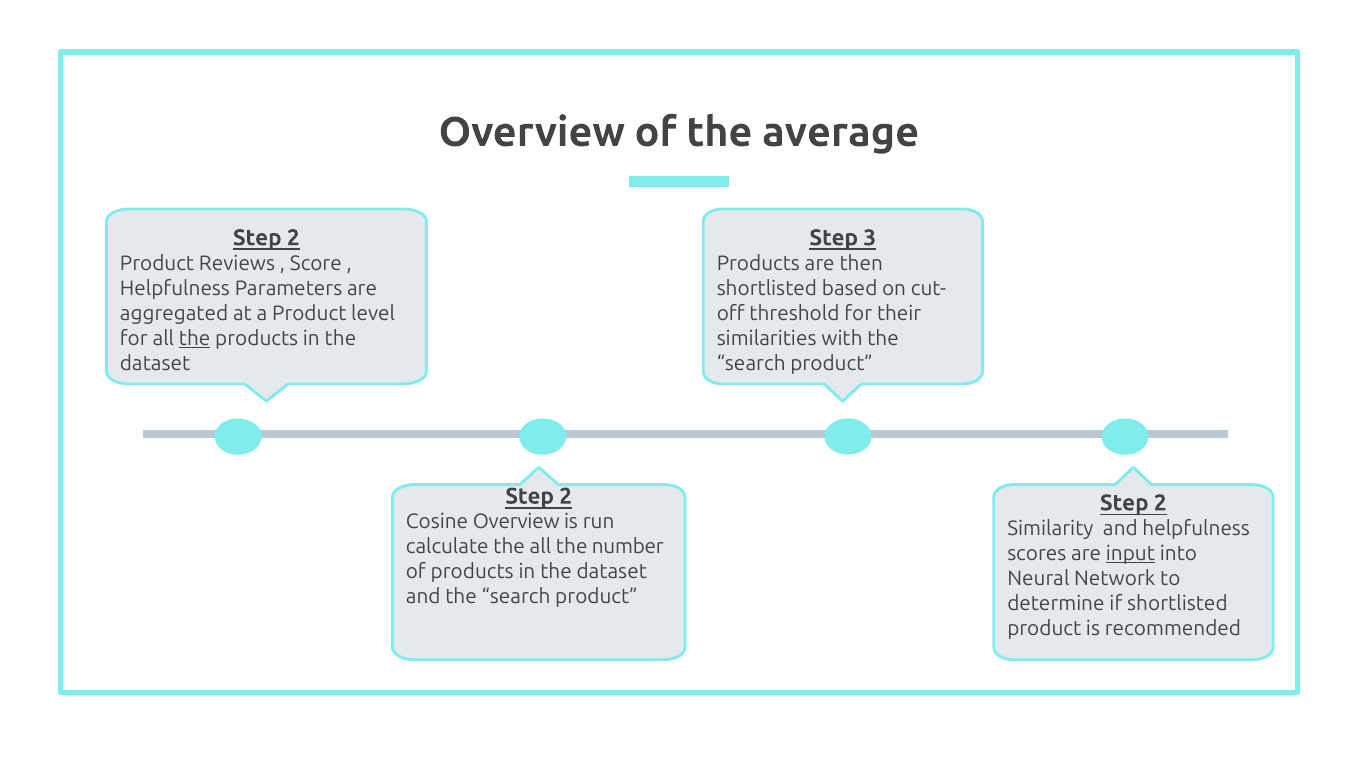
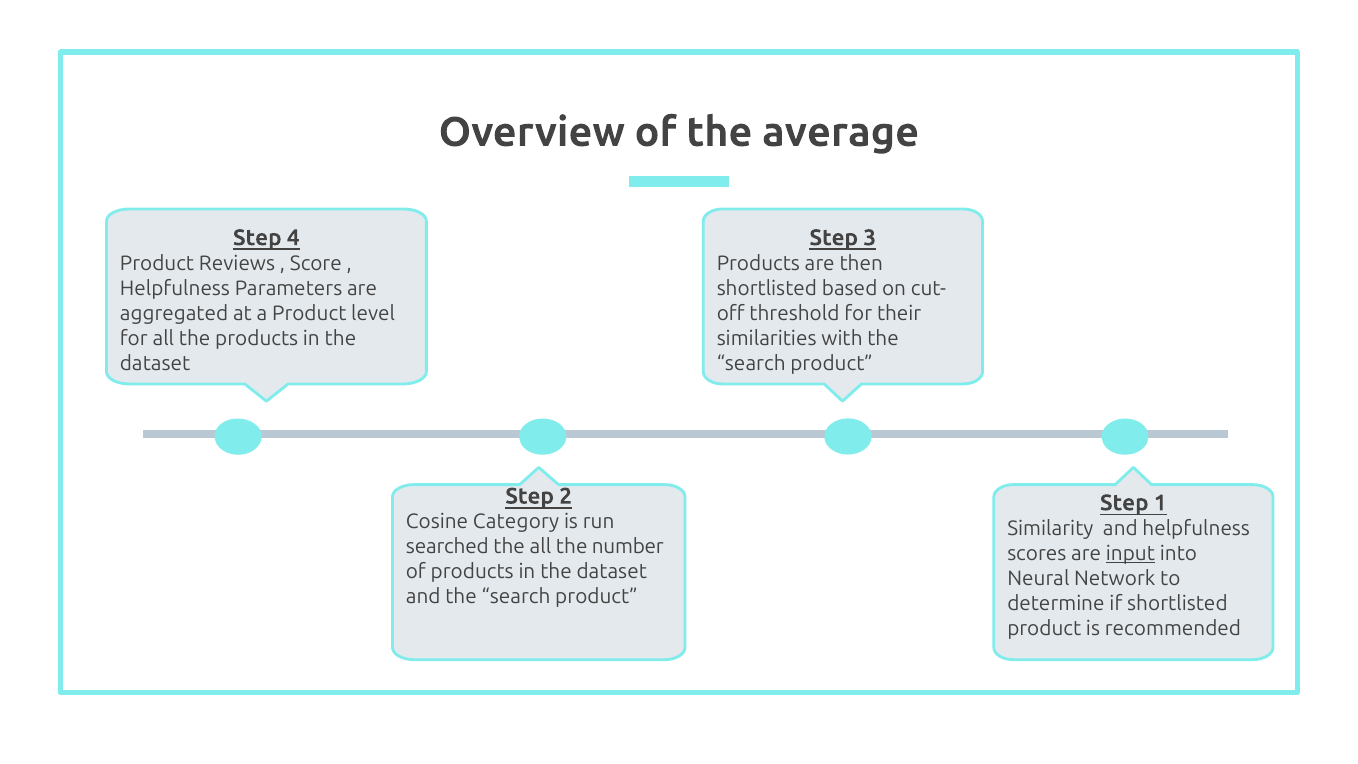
2: 2 -> 4 (293, 238)
the underline: present -> none (195, 338)
2: 2 -> 1 (1160, 503)
Cosine Overview: Overview -> Category (516, 522)
calculate: calculate -> searched (447, 547)
